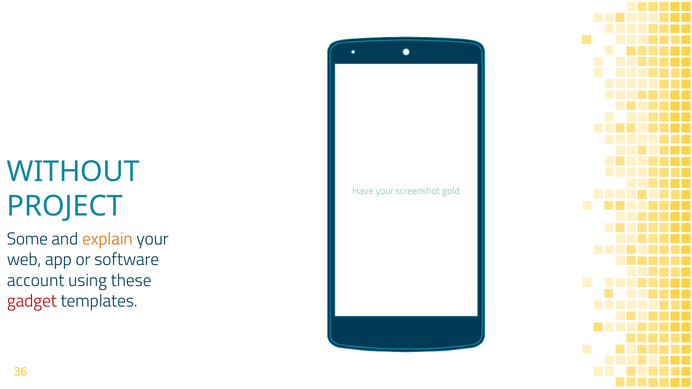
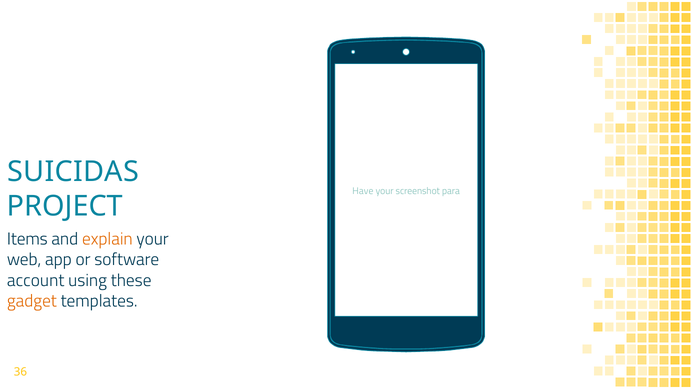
WITHOUT: WITHOUT -> SUICIDAS (73, 172)
gold: gold -> para (451, 191)
Some: Some -> Items (27, 239)
gadget colour: red -> orange (32, 301)
